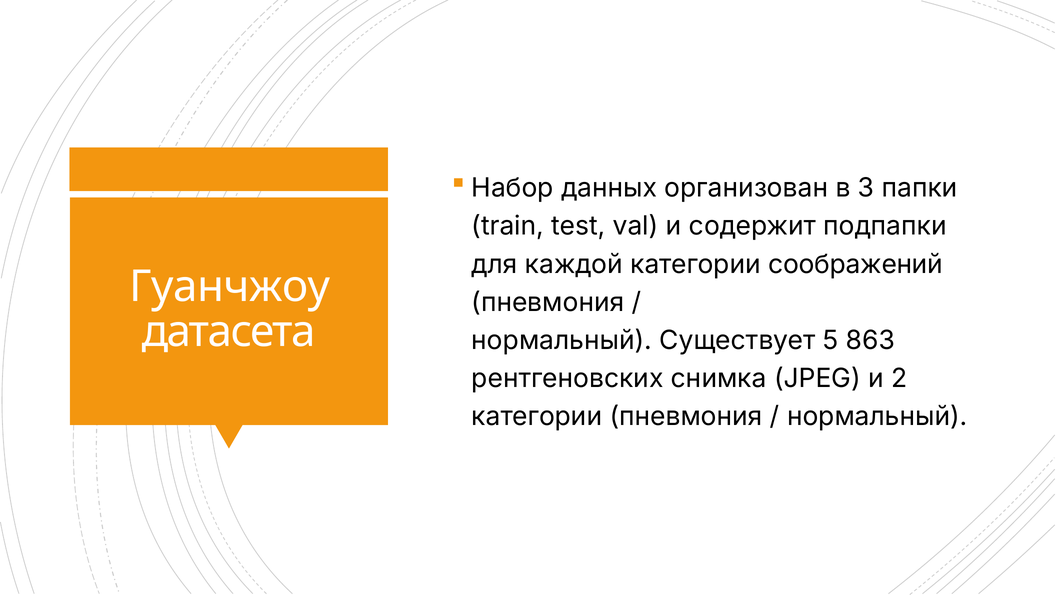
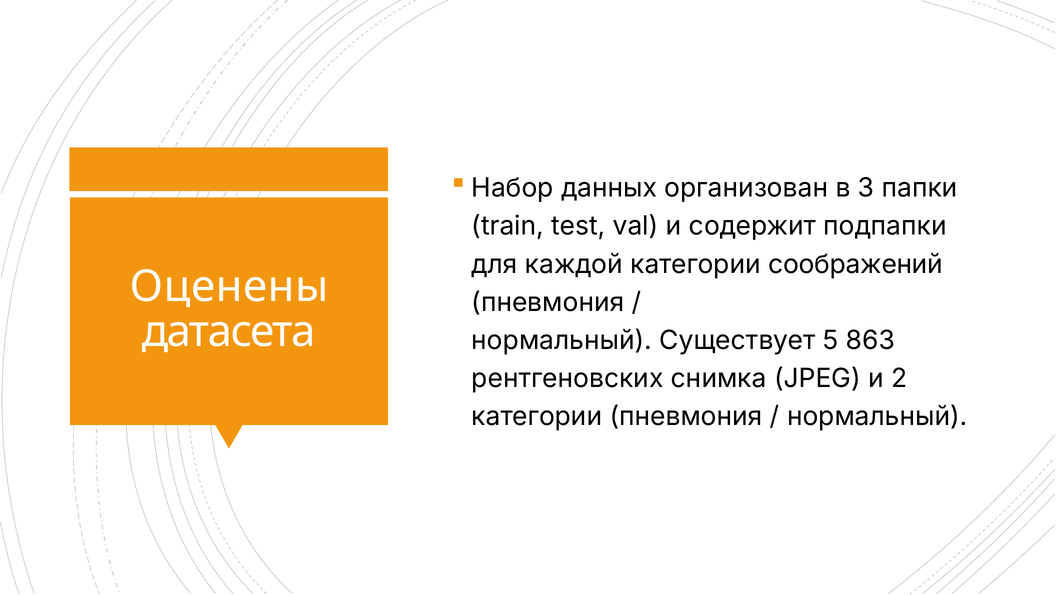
Гуанчжоу: Гуанчжоу -> Оценены (229, 287)
